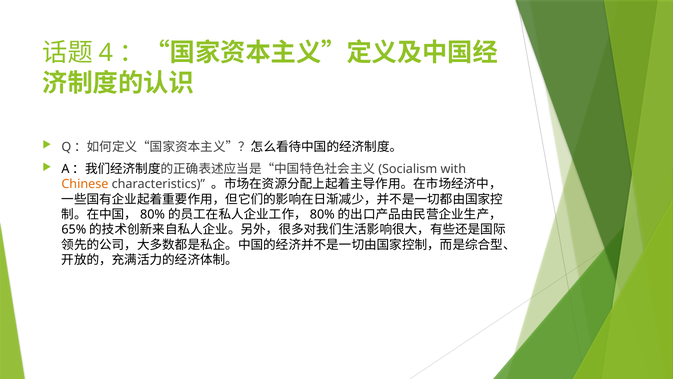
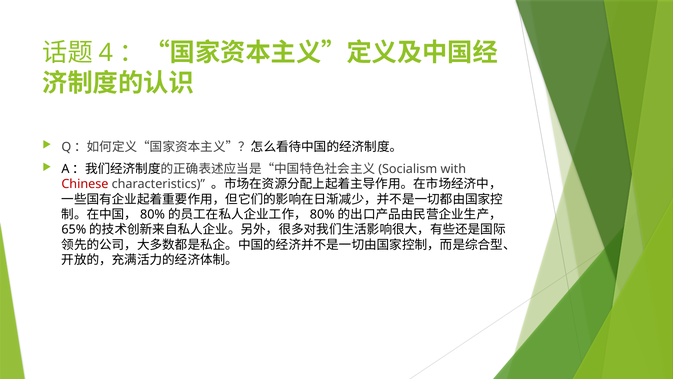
Chinese colour: orange -> red (85, 184)
